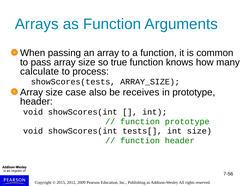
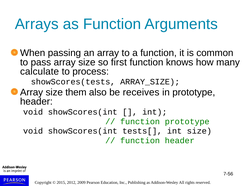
true: true -> first (119, 62)
case: case -> them (76, 92)
